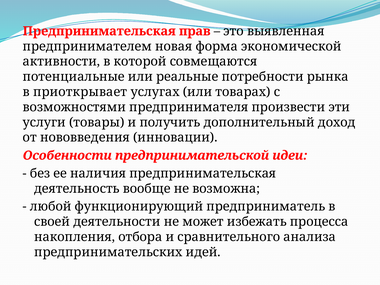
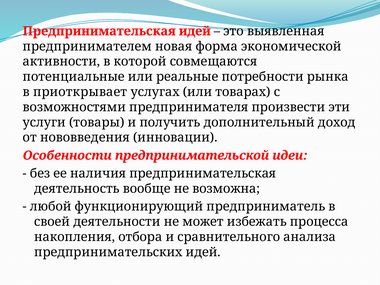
Предпринимательская прав: прав -> идей (195, 31)
